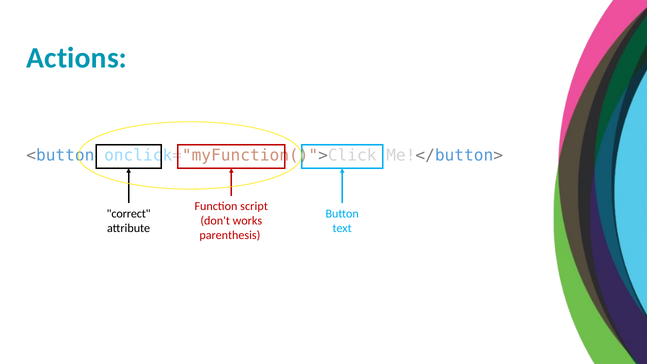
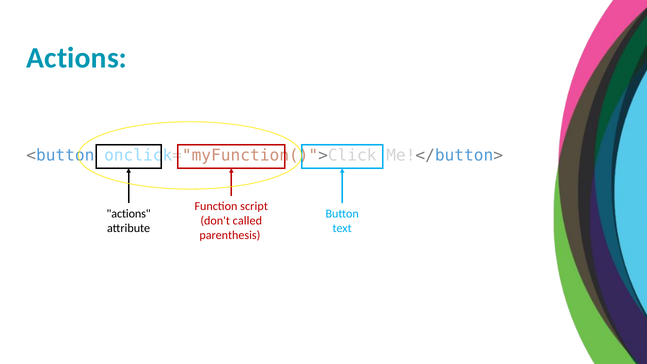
correct: correct -> actions (129, 214)
works: works -> called (247, 221)
